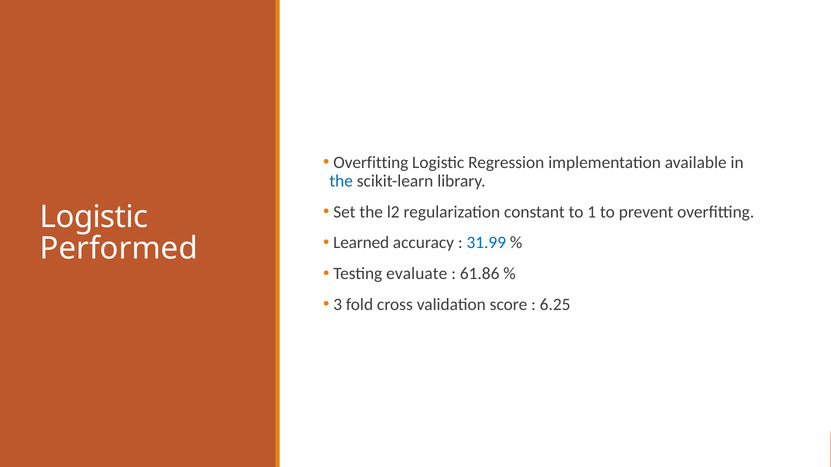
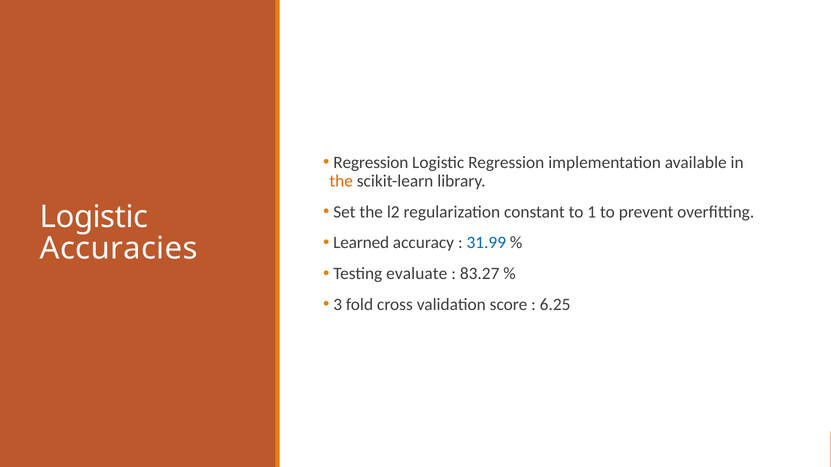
Overfitting: Overfitting -> Regression (371, 163)
the colour: blue -> orange (341, 181)
Performed: Performed -> Accuracies (119, 249)
61.86: 61.86 -> 83.27 (480, 274)
